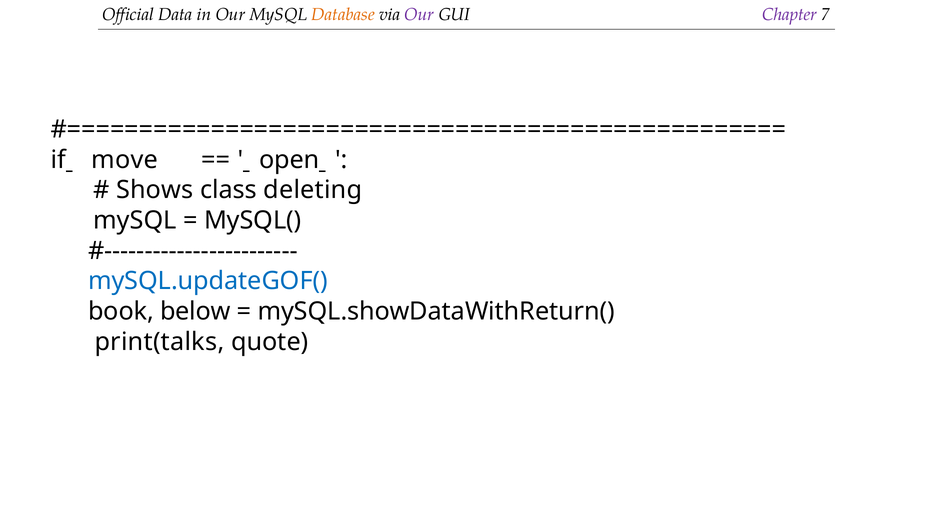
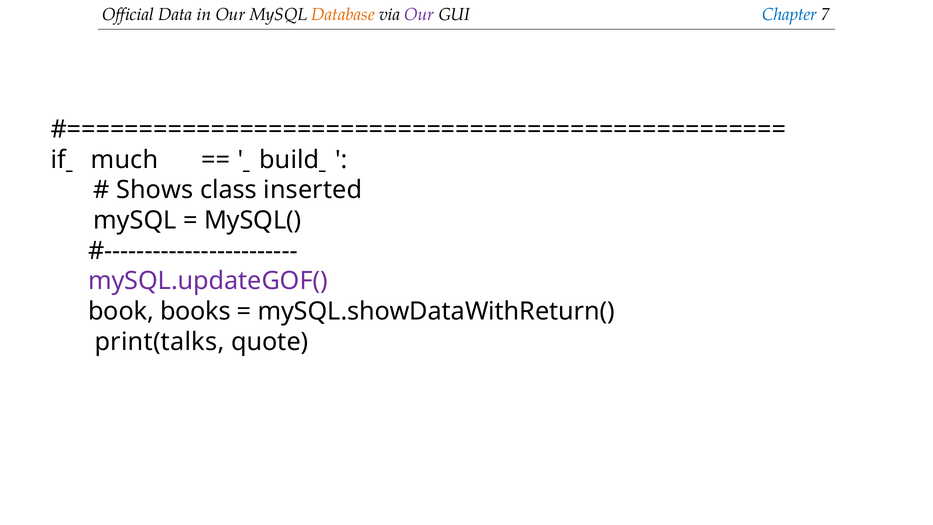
Chapter colour: purple -> blue (790, 15)
move: move -> much (125, 160)
open: open -> build (289, 160)
deleting: deleting -> inserted (313, 190)
mySQL.updateGOF( colour: blue -> purple (208, 281)
below: below -> books (195, 311)
